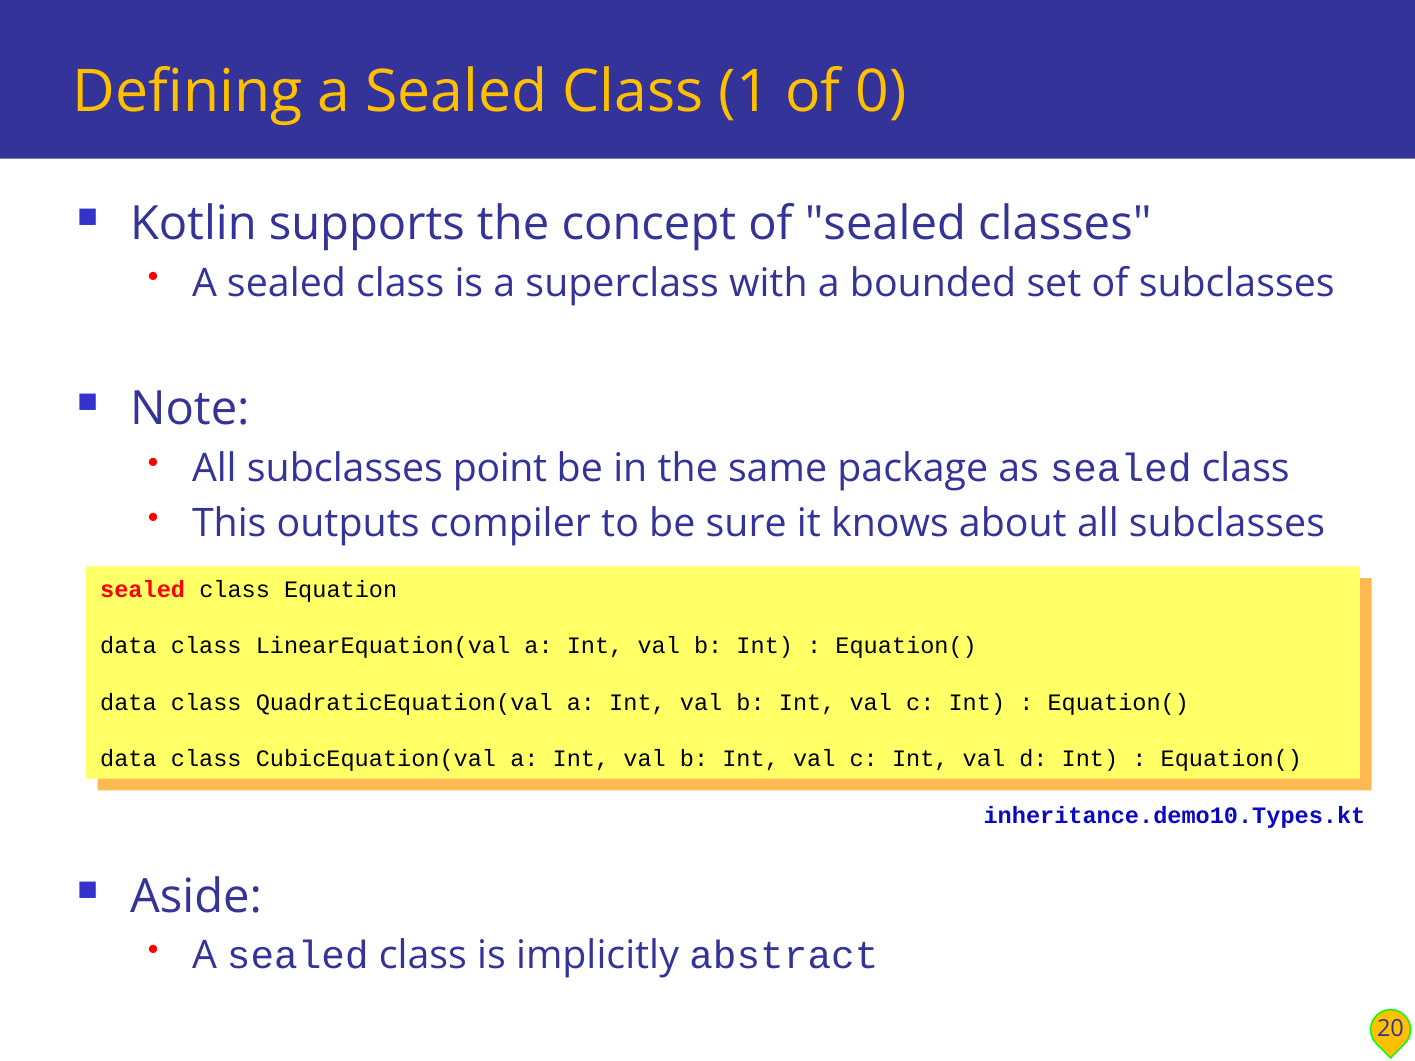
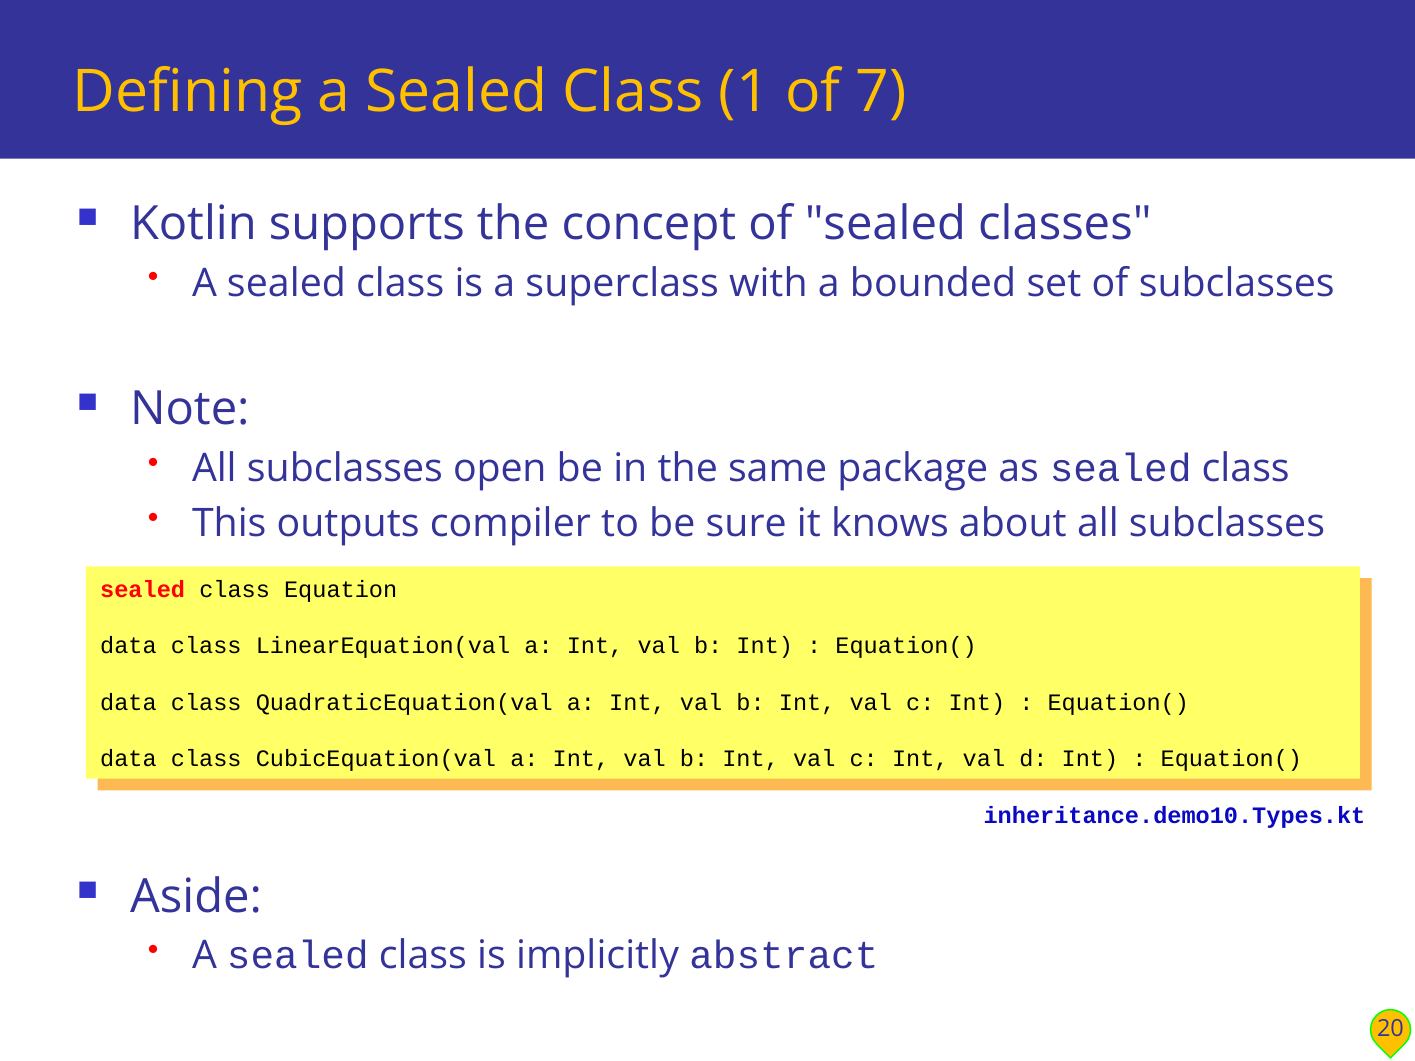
0: 0 -> 7 (881, 92)
point: point -> open (500, 469)
